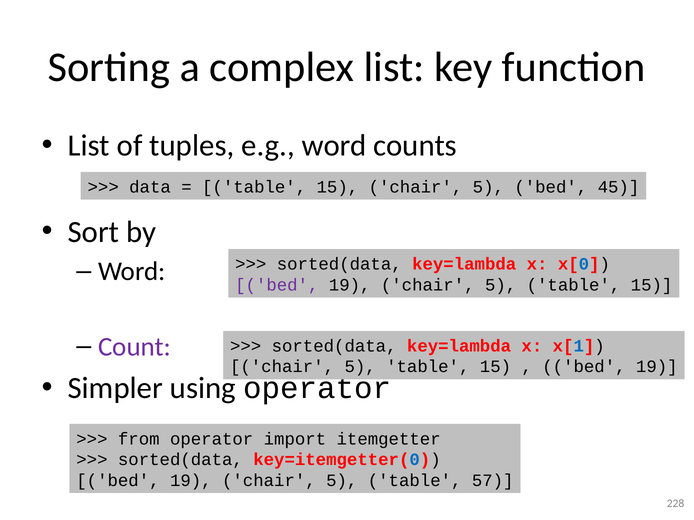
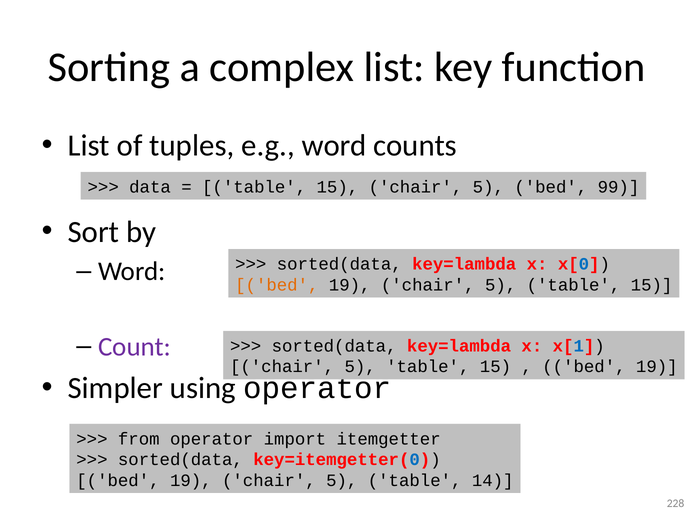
45: 45 -> 99 (618, 187)
bed colour: purple -> orange (277, 285)
57: 57 -> 14 (493, 481)
